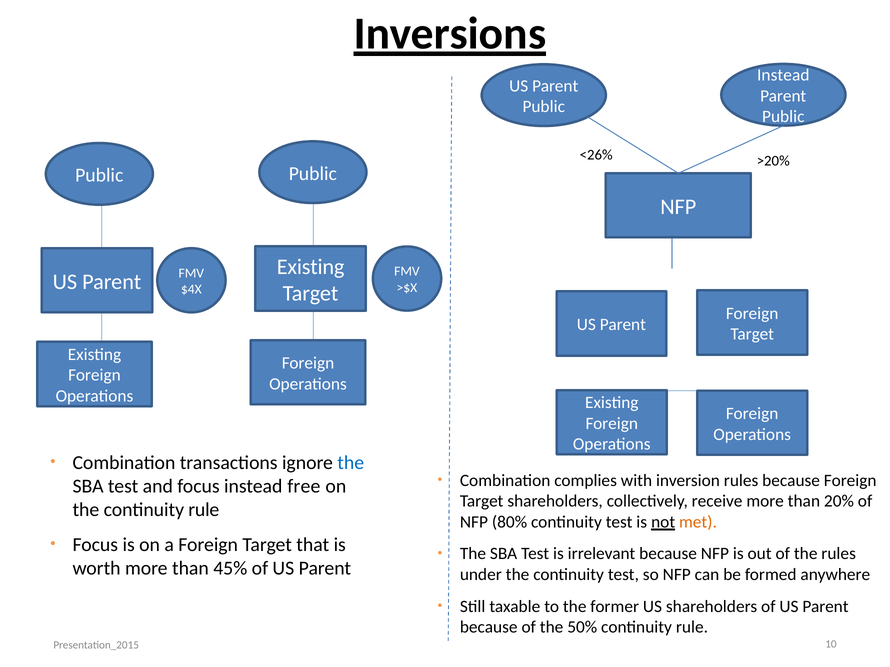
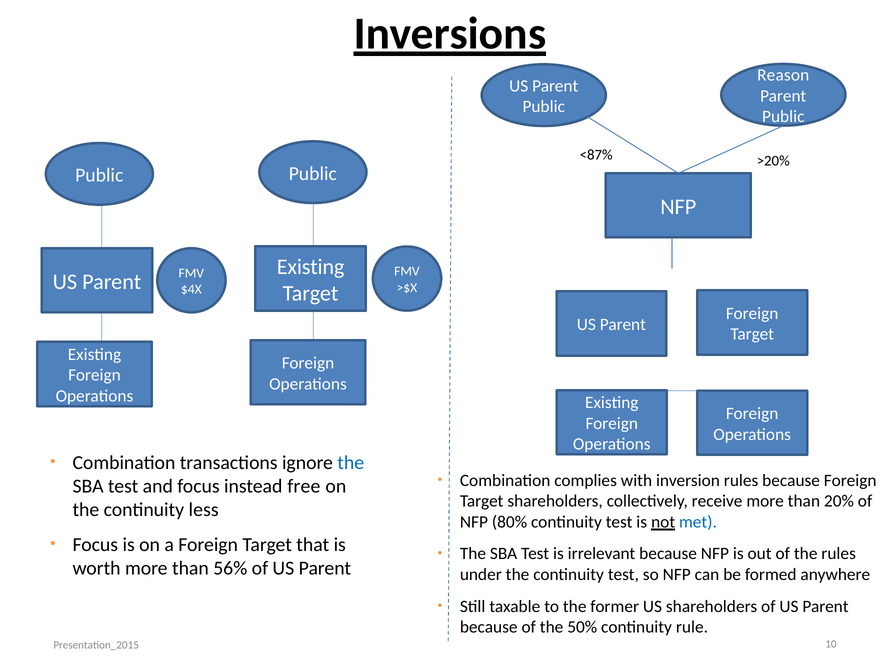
Instead: Instead -> Reason (783, 75)
<26%: <26% -> <87% (596, 155)
the continuity rule: rule -> less (204, 510)
met colour: orange -> blue (698, 522)
45%: 45% -> 56% (230, 569)
